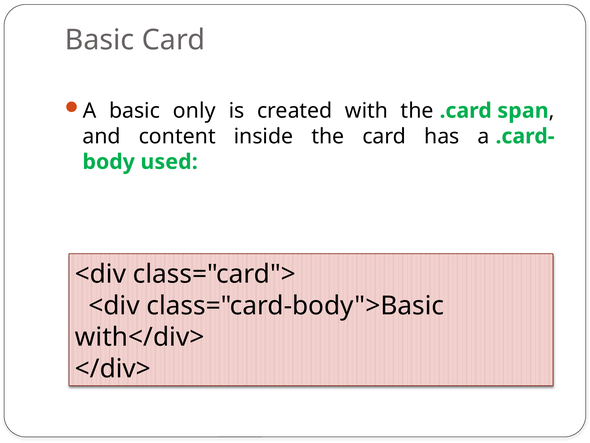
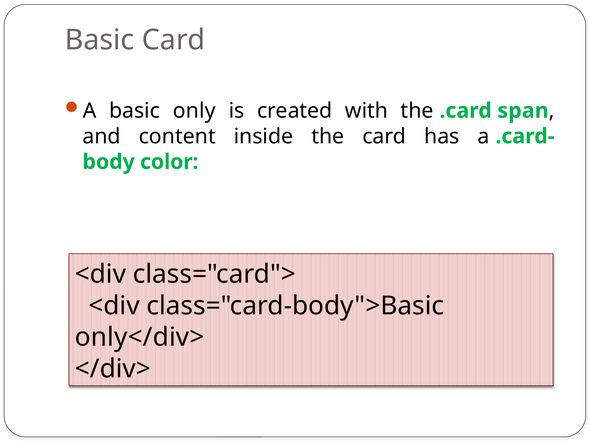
used: used -> color (169, 162)
with</div>: with</div> -> only</div> (140, 337)
